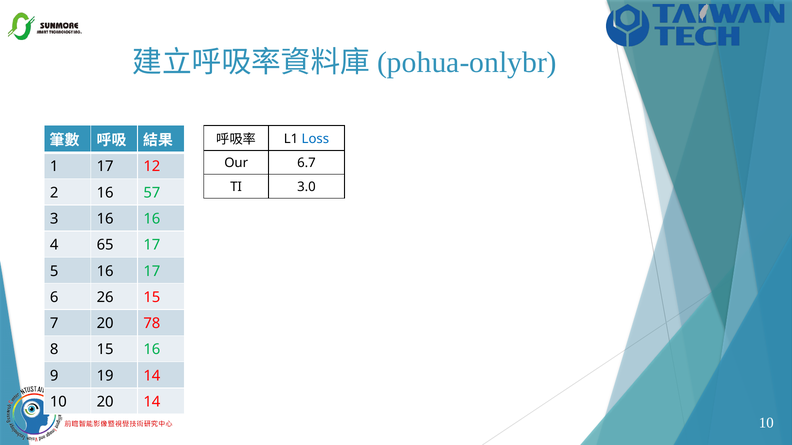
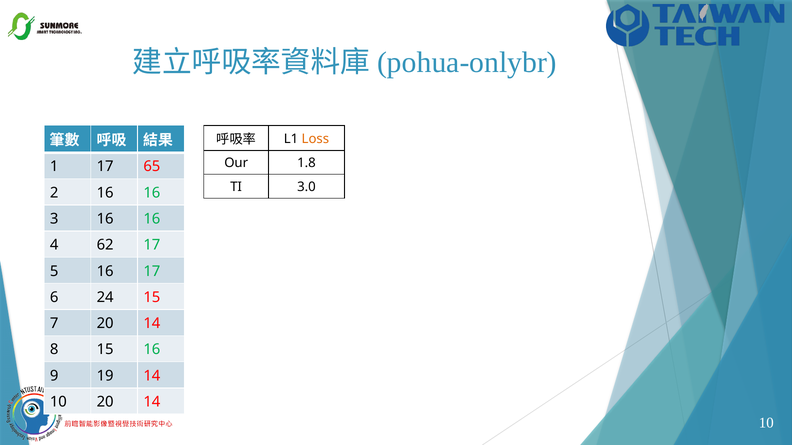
Loss colour: blue -> orange (315, 139)
6.7: 6.7 -> 1.8 (306, 163)
12: 12 -> 65 (152, 167)
2 16 57: 57 -> 16 (152, 193)
65: 65 -> 62 (105, 245)
26: 26 -> 24 (105, 298)
7 20 78: 78 -> 14 (152, 324)
